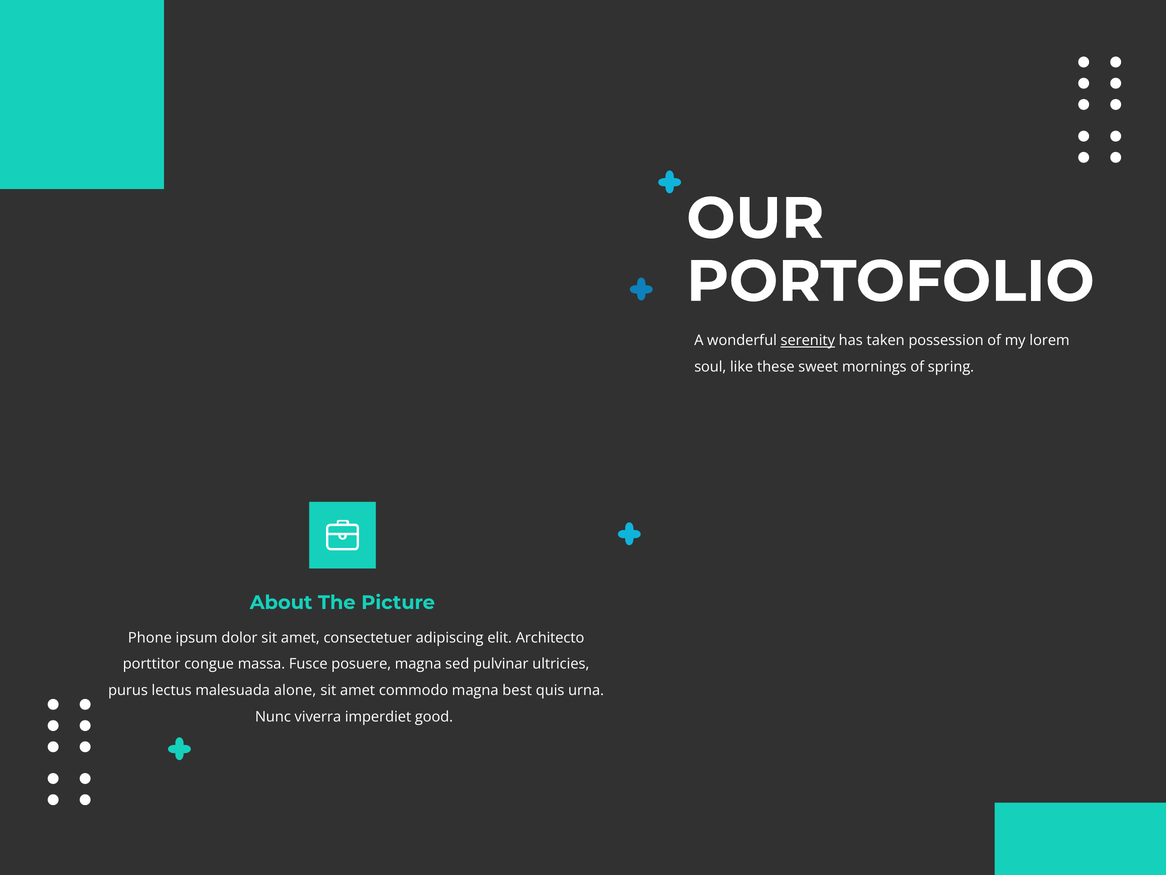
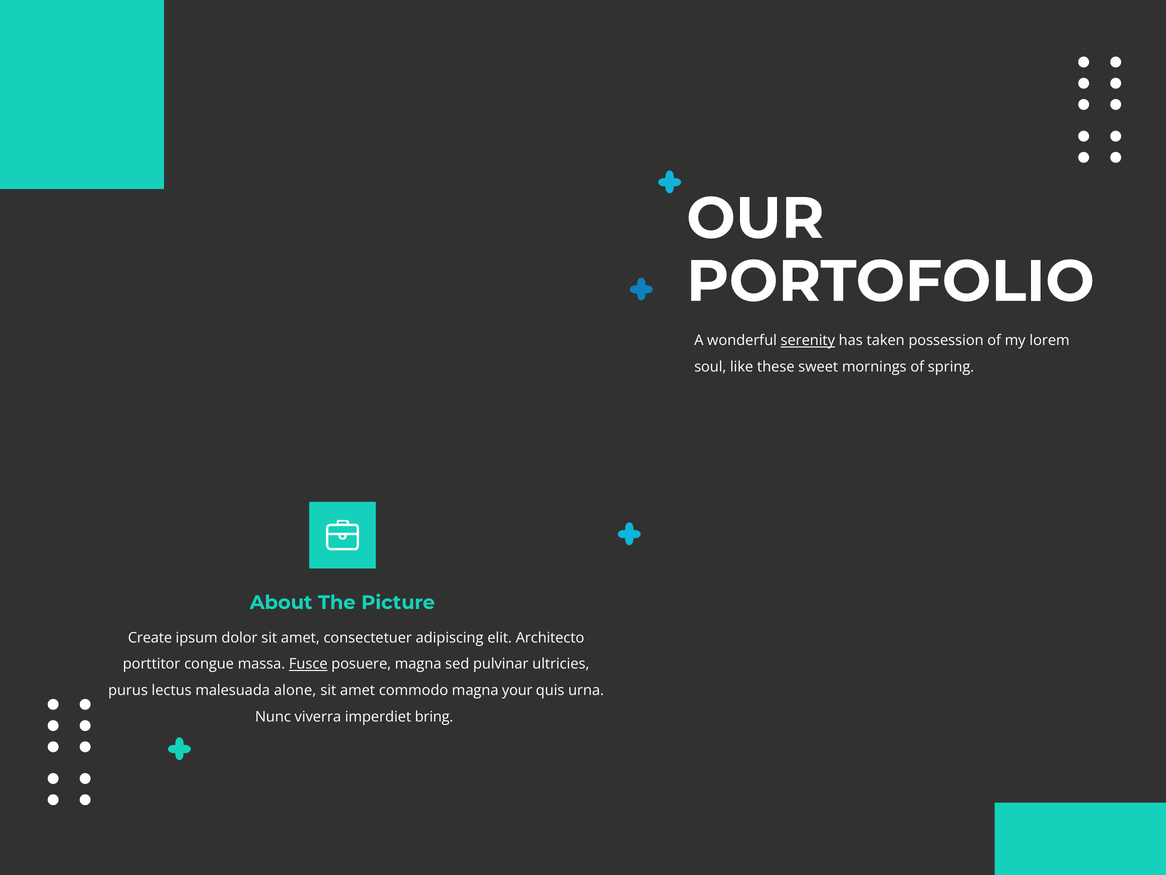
Phone: Phone -> Create (150, 637)
Fusce underline: none -> present (308, 664)
best: best -> your (517, 690)
good: good -> bring (434, 716)
